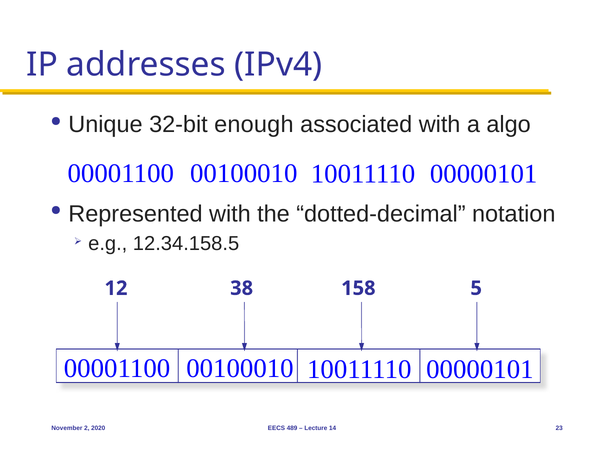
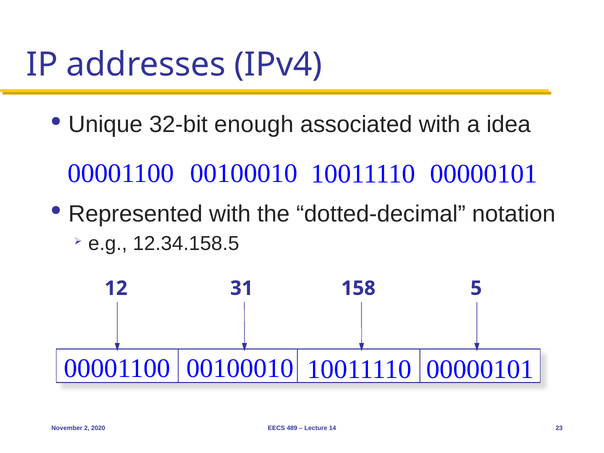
algo: algo -> idea (509, 124)
38: 38 -> 31 (242, 288)
